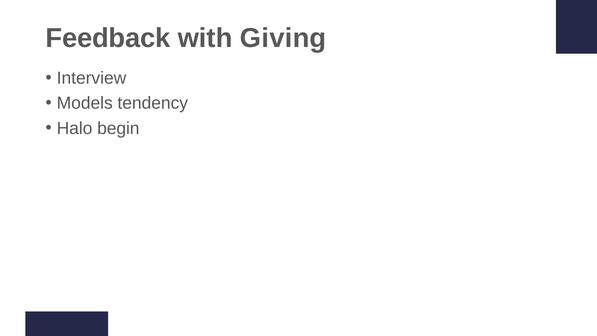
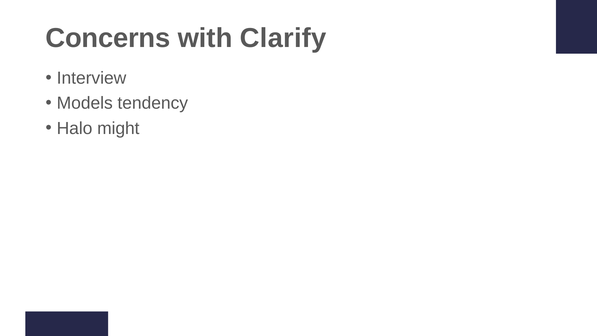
Feedback: Feedback -> Concerns (108, 38)
Giving: Giving -> Clarify (283, 38)
begin: begin -> might (118, 128)
